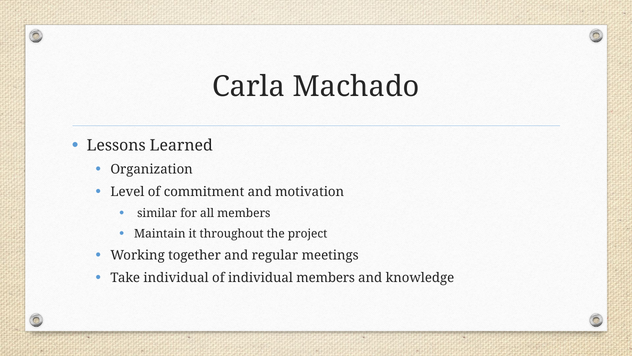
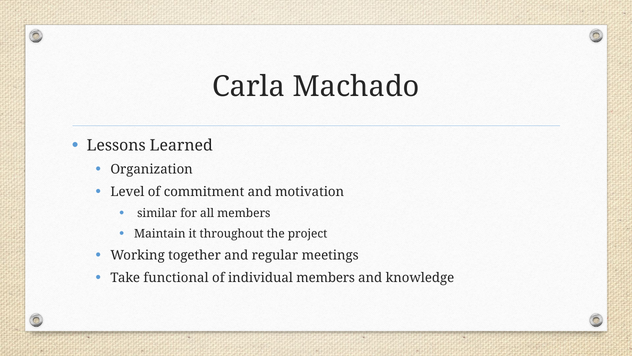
Take individual: individual -> functional (176, 278)
